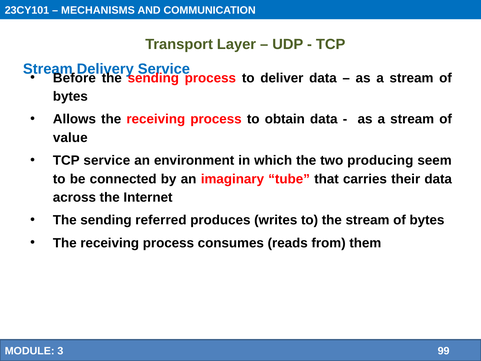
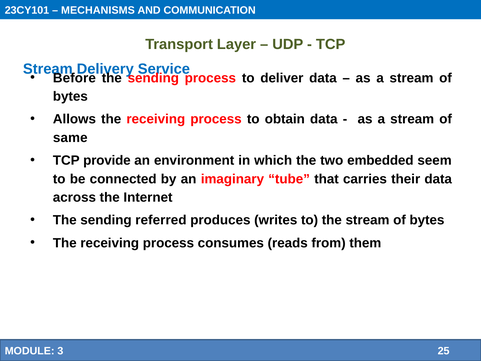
value: value -> same (70, 138)
TCP service: service -> provide (107, 160)
producing: producing -> embedded (380, 160)
99: 99 -> 25 (444, 351)
